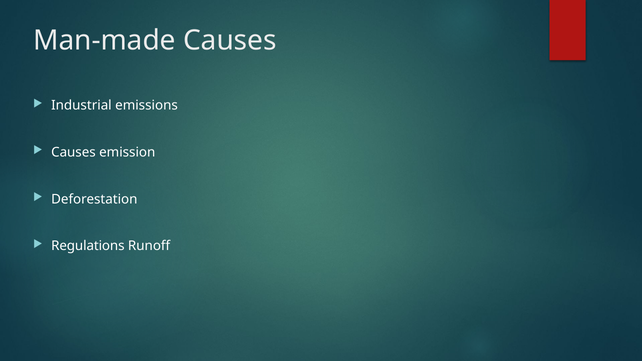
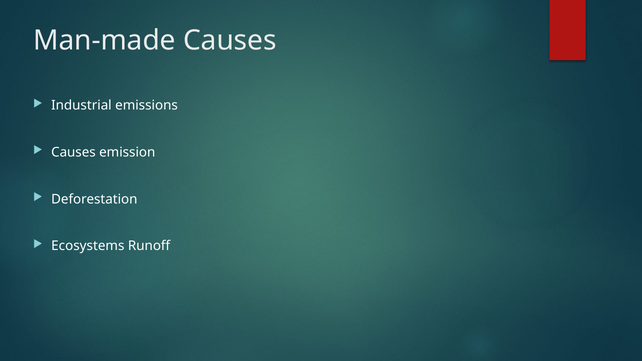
Regulations: Regulations -> Ecosystems (88, 246)
